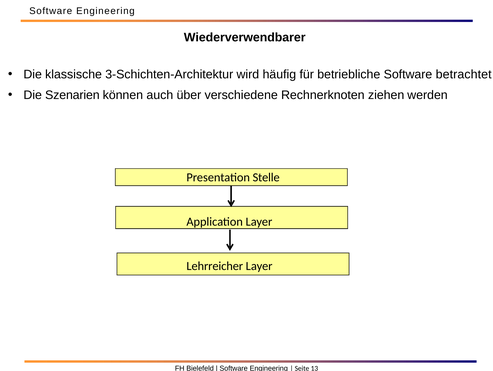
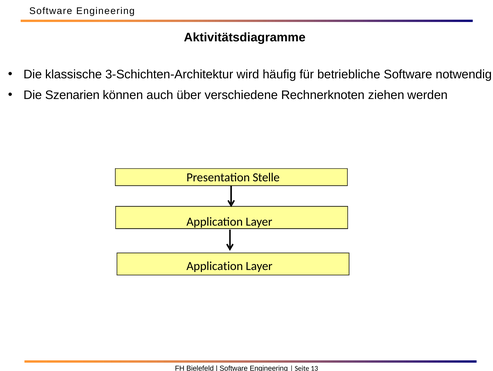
Wiederverwendbarer: Wiederverwendbarer -> Aktivitätsdiagramme (245, 37)
betrachtet: betrachtet -> notwendig (464, 74)
Lehrreicher: Lehrreicher -> Application (215, 266)
